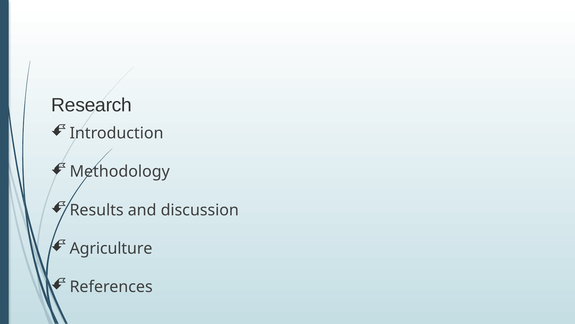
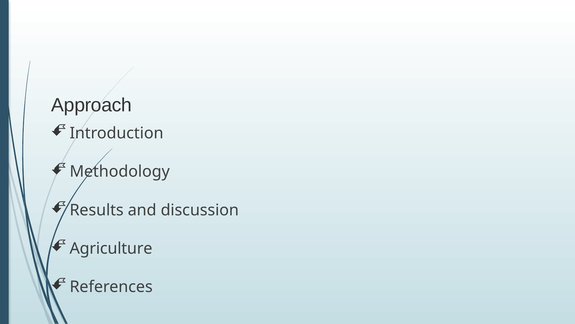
Research: Research -> Approach (92, 105)
